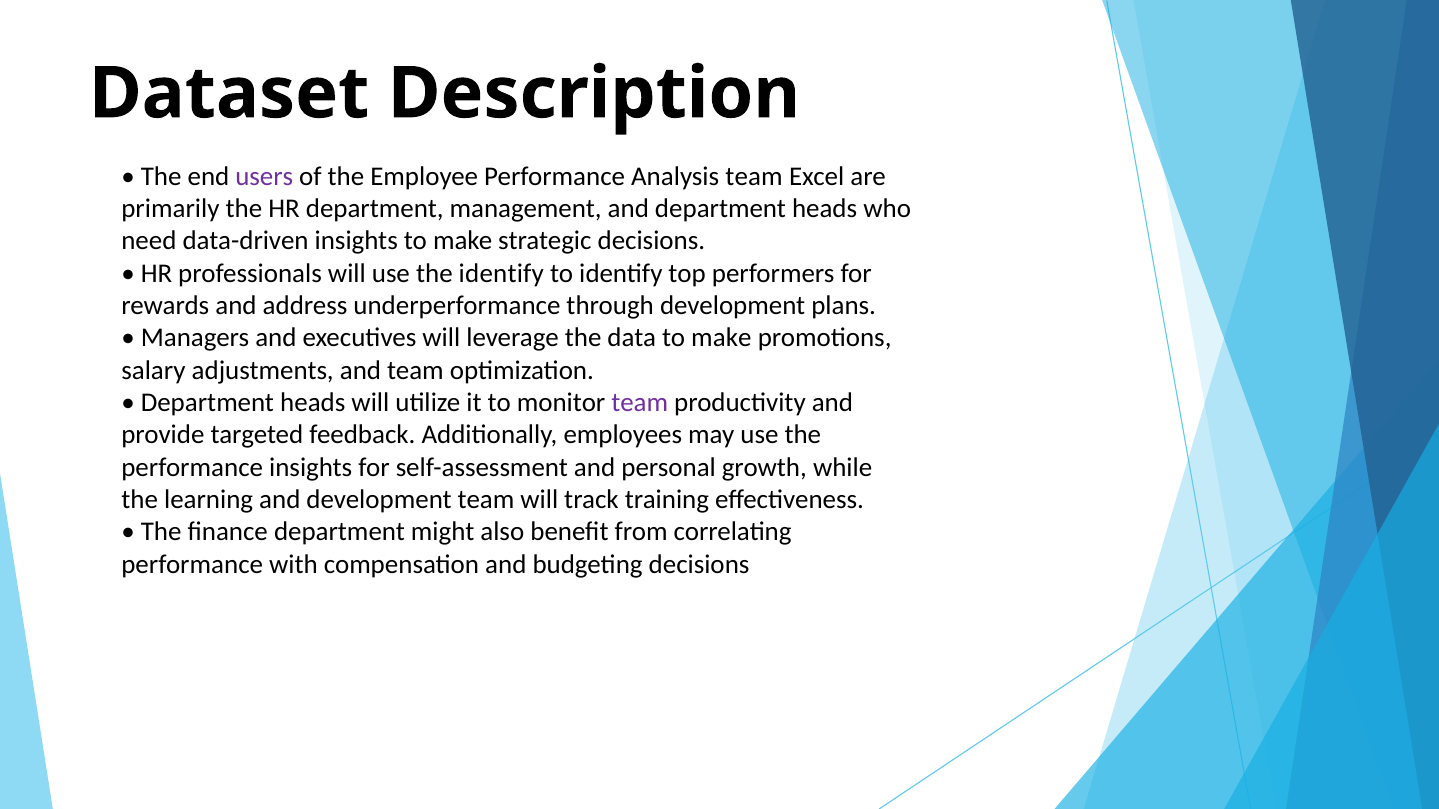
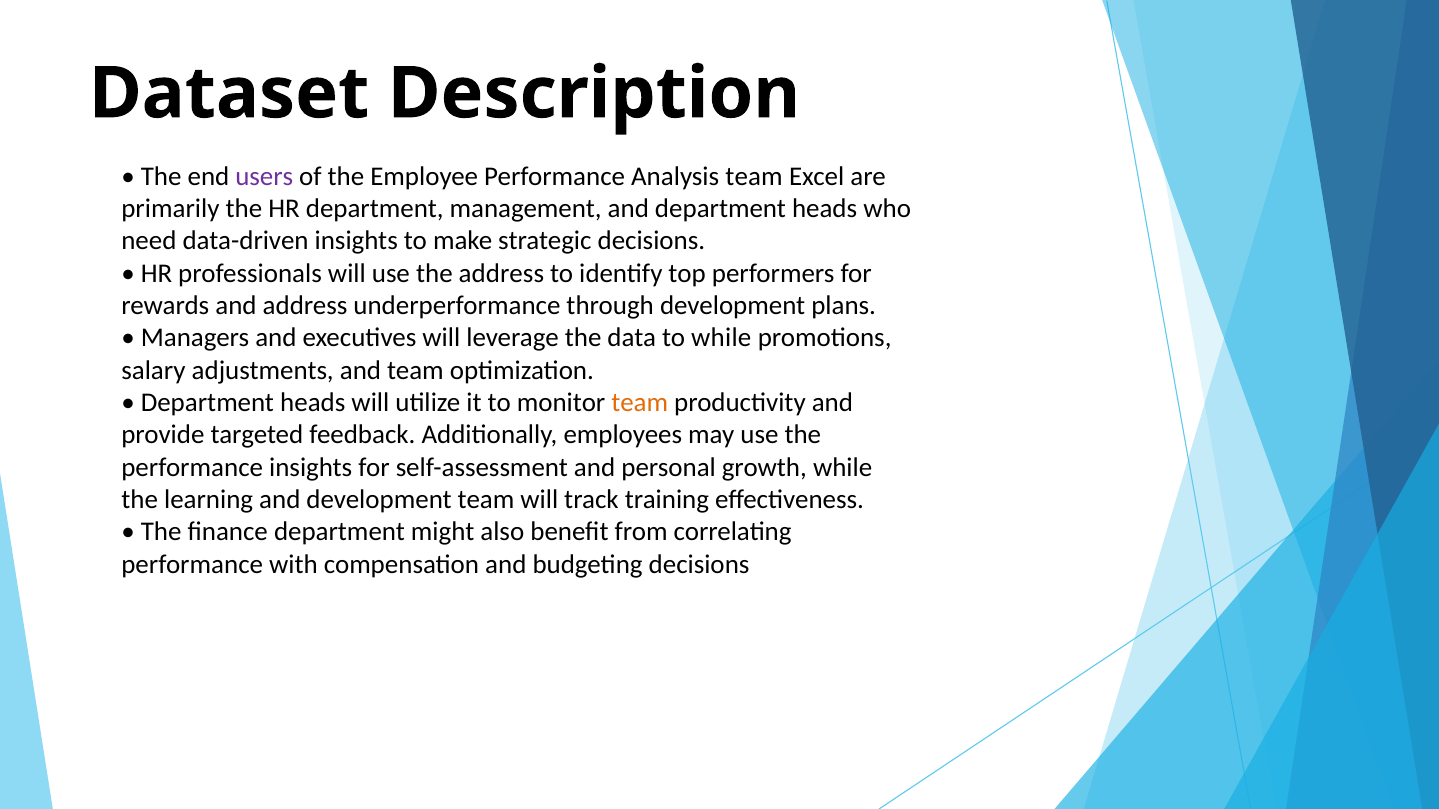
the identify: identify -> address (501, 273)
data to make: make -> while (721, 338)
team colour: purple -> orange (640, 403)
